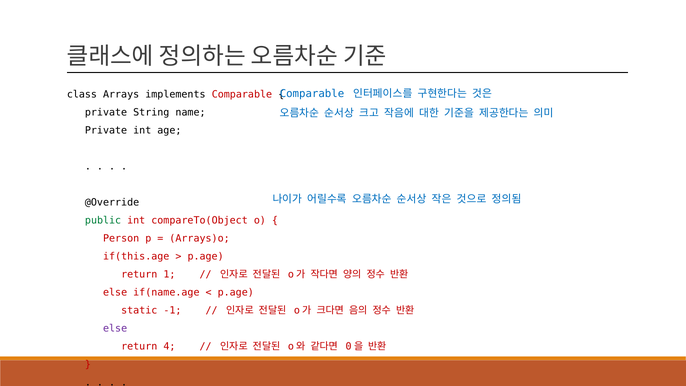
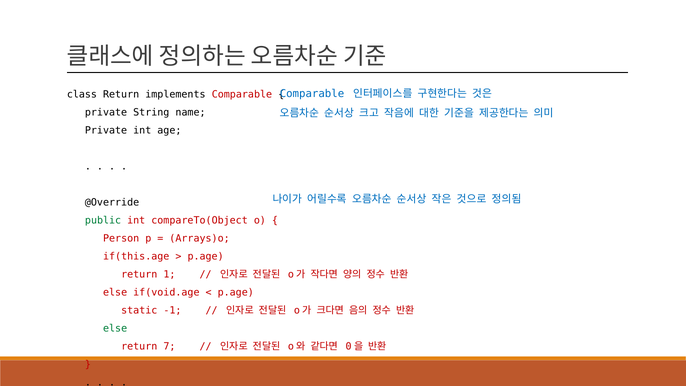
class Arrays: Arrays -> Return (121, 94)
if(name.age: if(name.age -> if(void.age (166, 293)
else colour: purple -> green (115, 329)
4: 4 -> 7 (169, 347)
